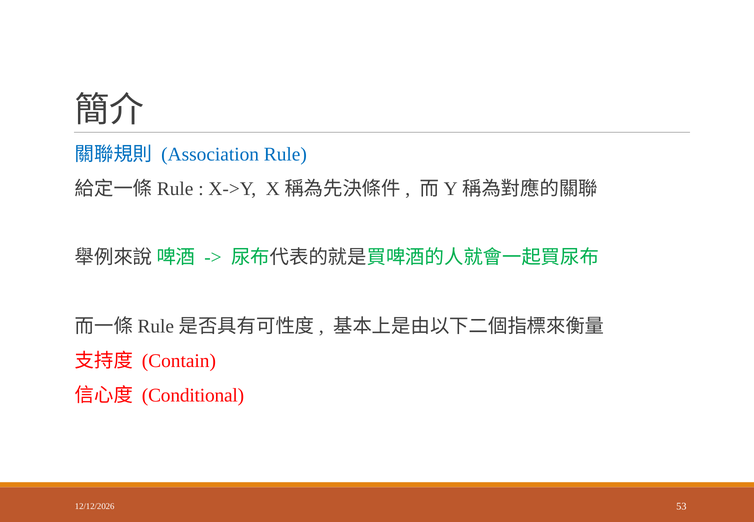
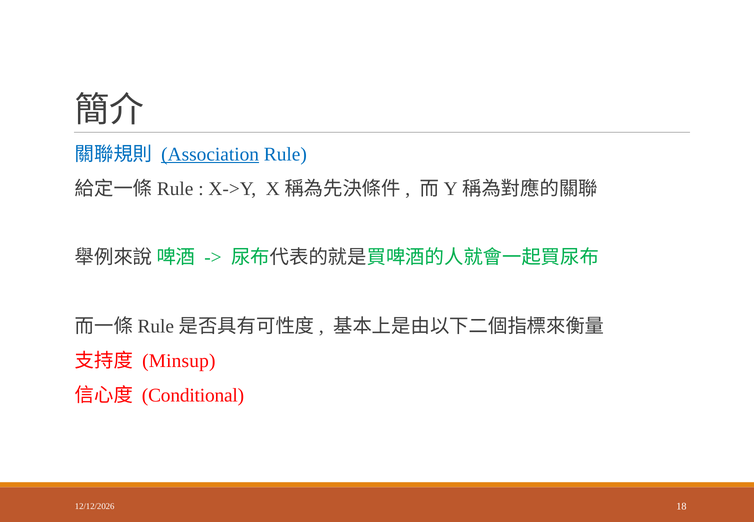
Association underline: none -> present (210, 154)
Contain: Contain -> Minsup (179, 361)
53: 53 -> 18 (681, 506)
